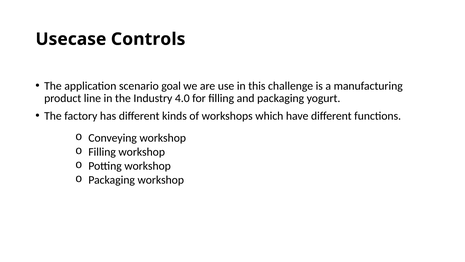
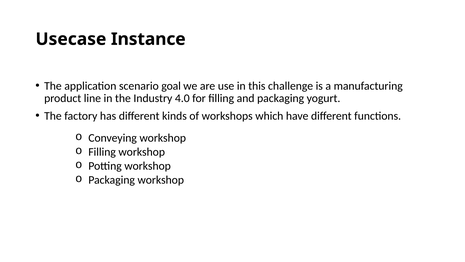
Controls: Controls -> Instance (148, 39)
